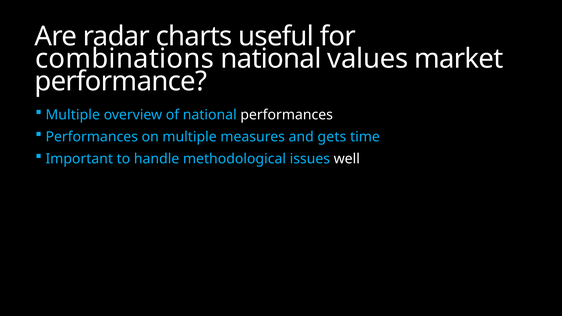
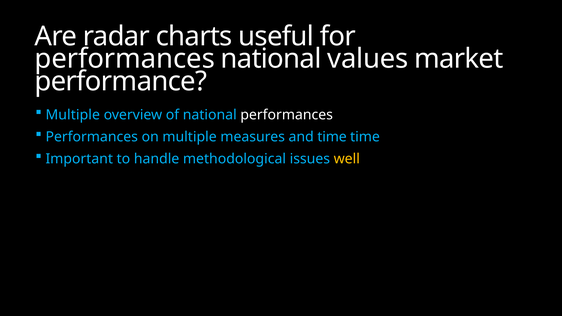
combinations: combinations -> performances (125, 59)
and gets: gets -> time (332, 137)
well colour: white -> yellow (347, 159)
